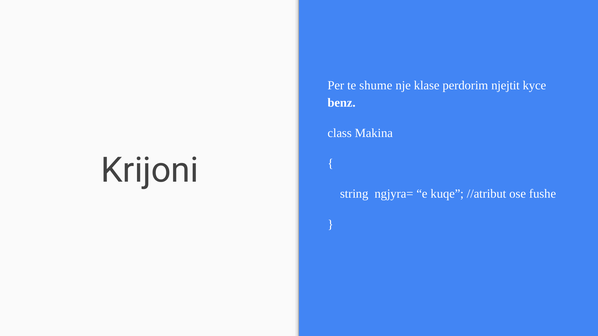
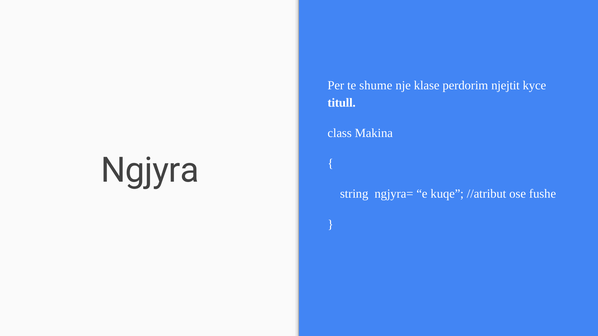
benz: benz -> titull (342, 103)
Krijoni: Krijoni -> Ngjyra (150, 171)
